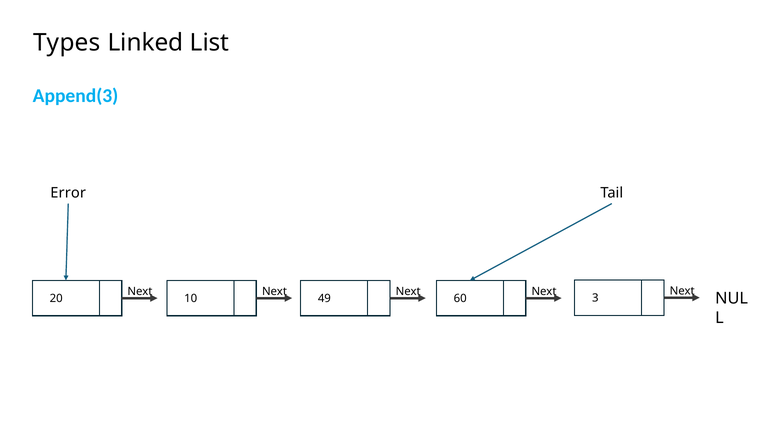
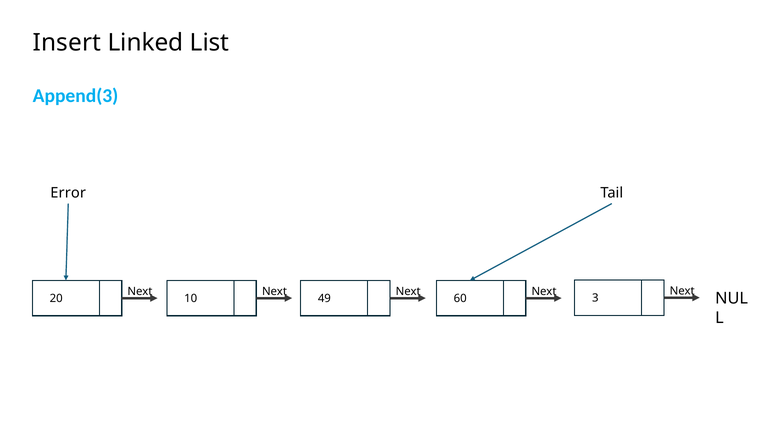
Types: Types -> Insert (67, 43)
